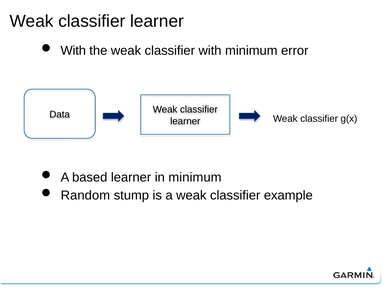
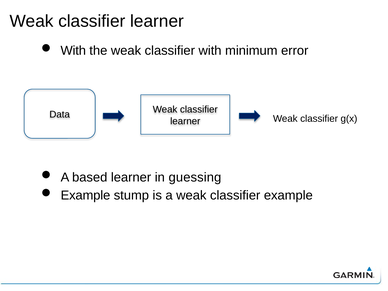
in minimum: minimum -> guessing (195, 177)
Random: Random -> Example (85, 195)
